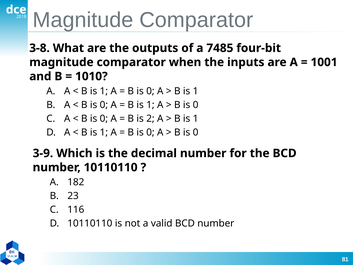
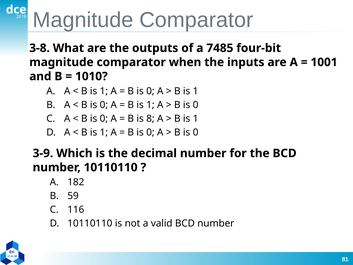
2: 2 -> 8 (150, 119)
23: 23 -> 59 (73, 196)
